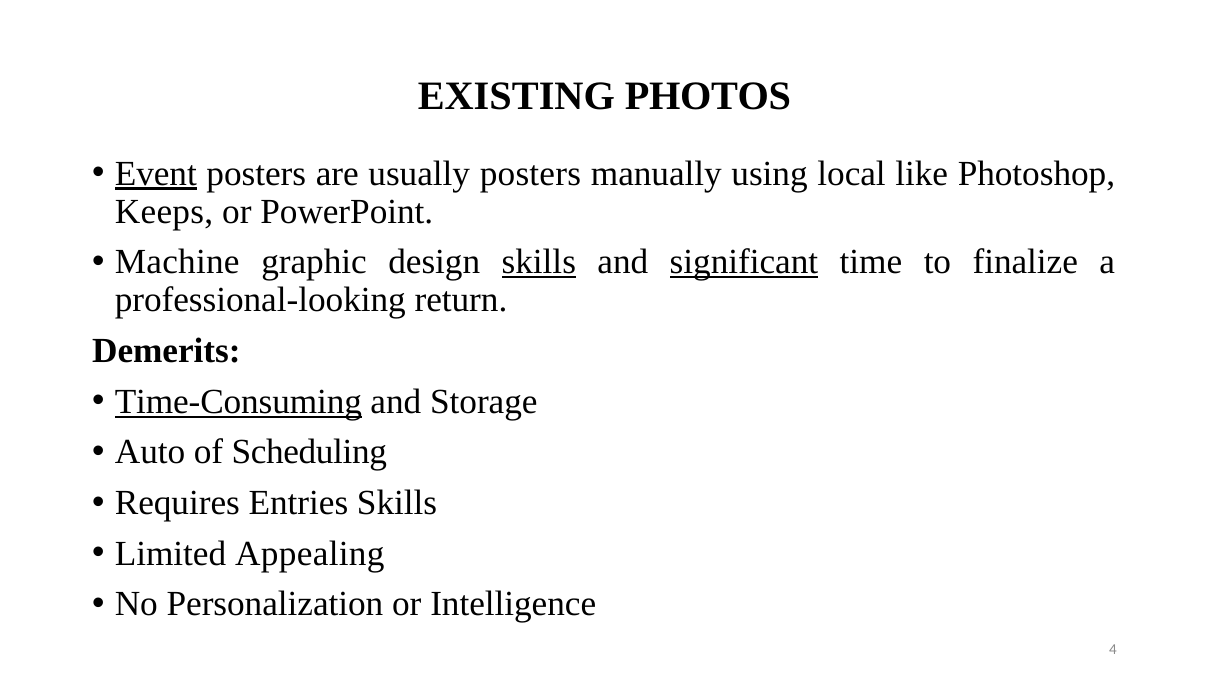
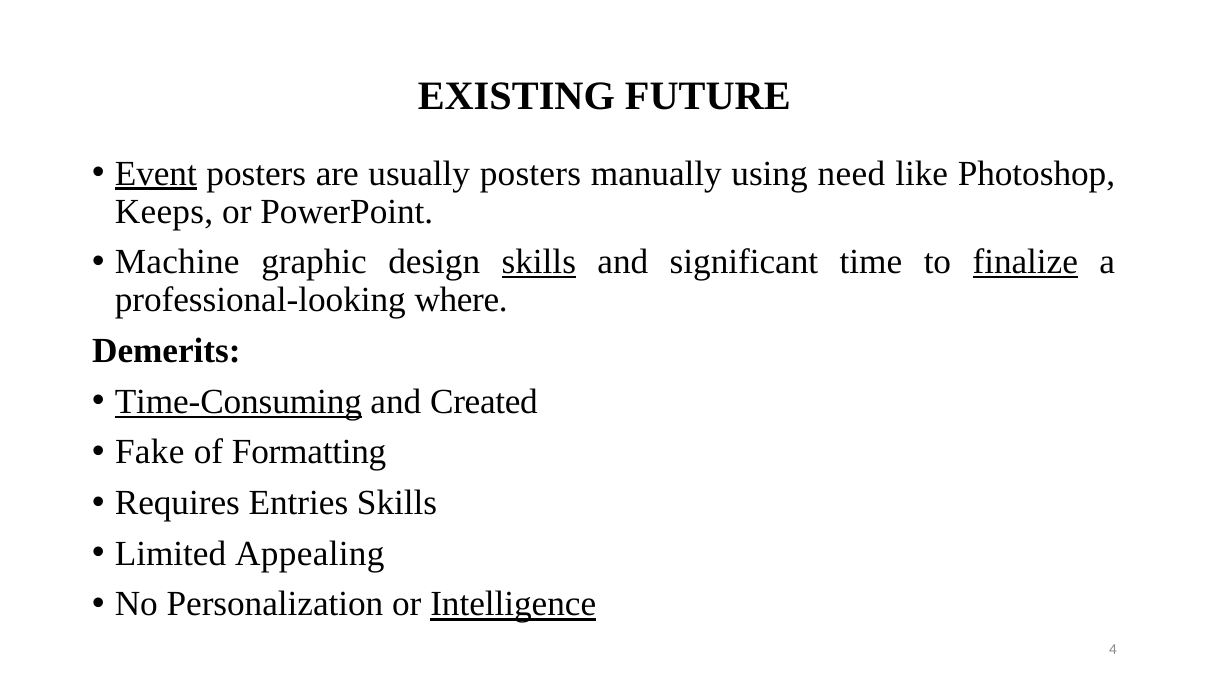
PHOTOS: PHOTOS -> FUTURE (708, 96)
local: local -> need (851, 173)
significant underline: present -> none (744, 262)
finalize underline: none -> present (1025, 262)
return: return -> where (461, 300)
Storage: Storage -> Created (484, 402)
Auto: Auto -> Fake (150, 452)
Scheduling: Scheduling -> Formatting (309, 452)
Intelligence underline: none -> present (513, 604)
